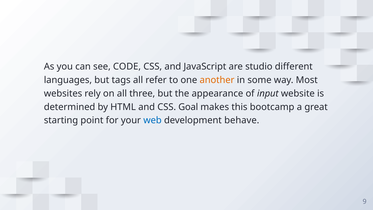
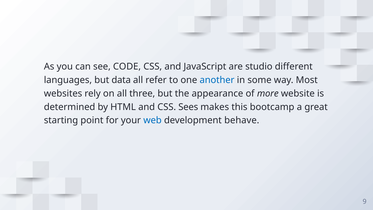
tags: tags -> data (121, 80)
another colour: orange -> blue (217, 80)
input: input -> more (268, 93)
Goal: Goal -> Sees (188, 107)
